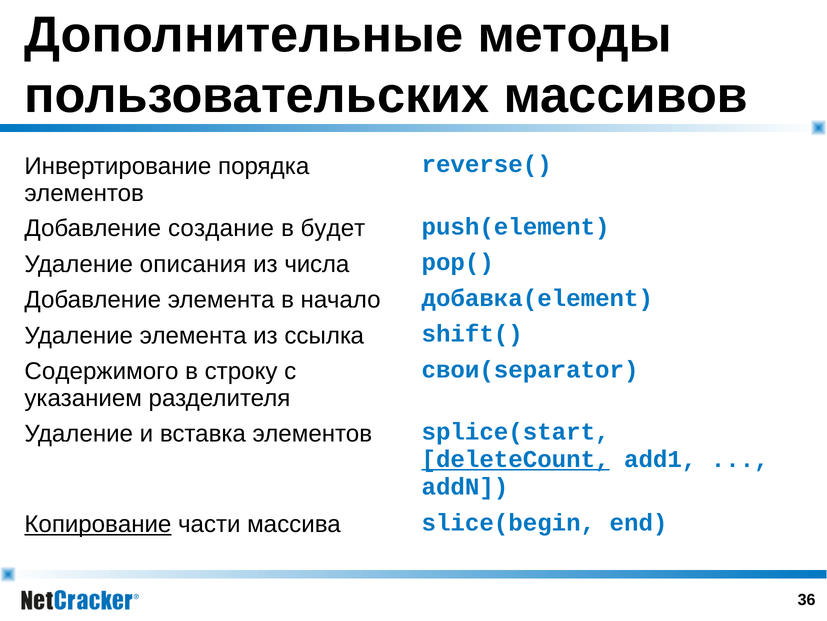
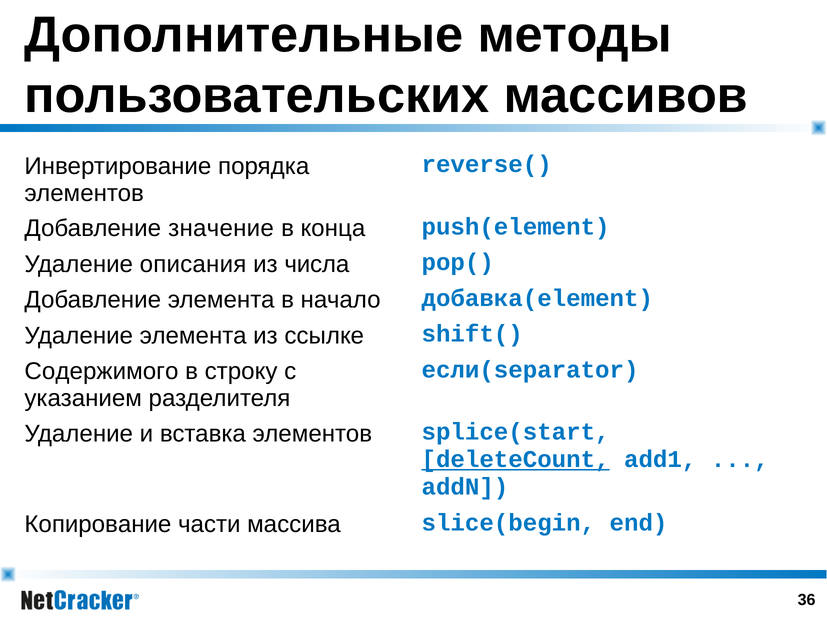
создание: создание -> значение (221, 228)
будет: будет -> конца (333, 228)
ссылка: ссылка -> ссылке (324, 335)
свои(separator: свои(separator -> если(separator (530, 369)
Копирование underline: present -> none (98, 524)
